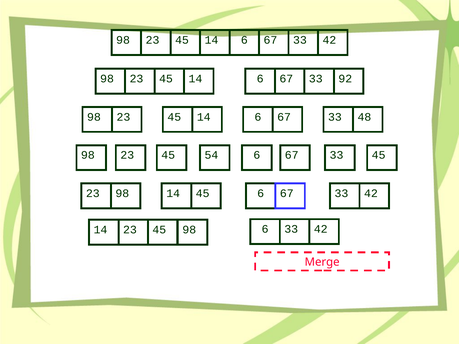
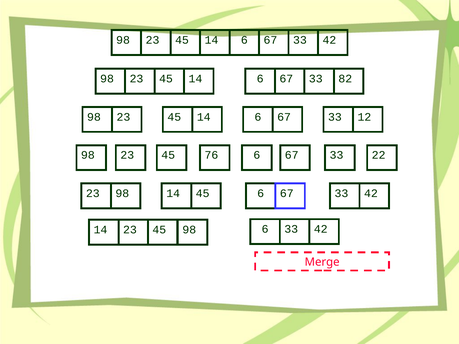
92: 92 -> 82 (345, 79)
48: 48 -> 12 (364, 117)
54: 54 -> 76 (211, 155)
33 45: 45 -> 22 (379, 155)
